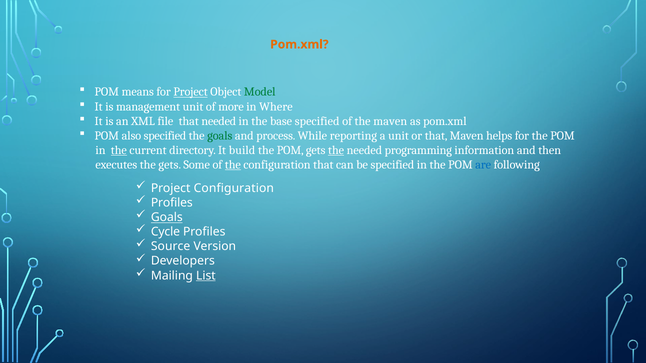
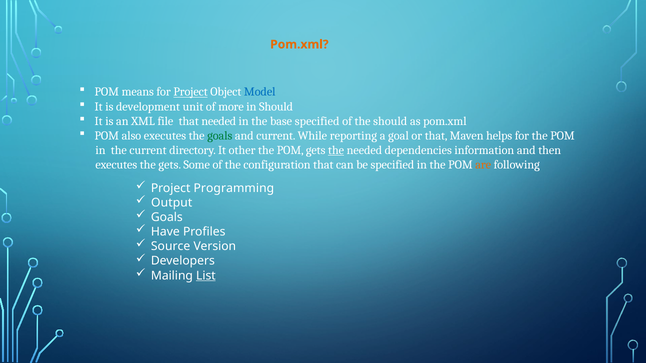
Model colour: green -> blue (260, 92)
management: management -> development (148, 107)
in Where: Where -> Should (276, 107)
the maven: maven -> should (390, 121)
also specified: specified -> executes (165, 136)
and process: process -> current (276, 136)
a unit: unit -> goal (398, 136)
the underline: present -> none (119, 150)
build: build -> other (242, 150)
programming: programming -> dependencies (418, 150)
the underline: present -> none (233, 165)
are colour: blue -> orange (483, 165)
Project Configuration: Configuration -> Programming (234, 189)
Profiles: Profiles -> Output (172, 203)
Goals underline: present -> none (167, 218)
Cycle: Cycle -> Have (165, 232)
